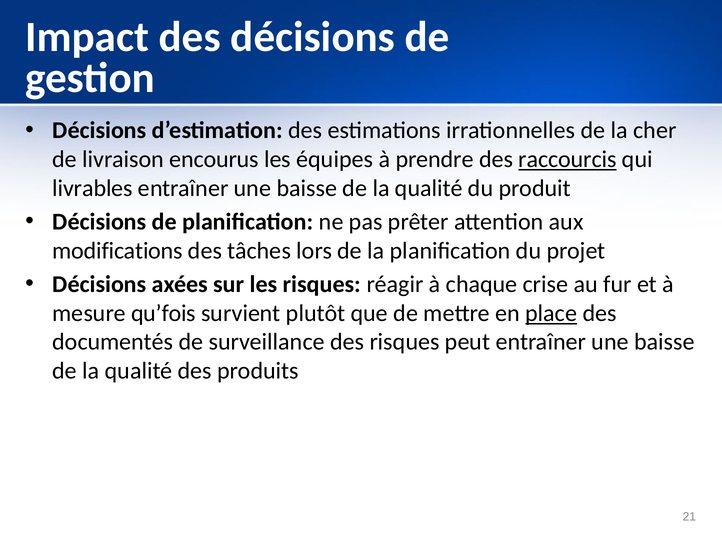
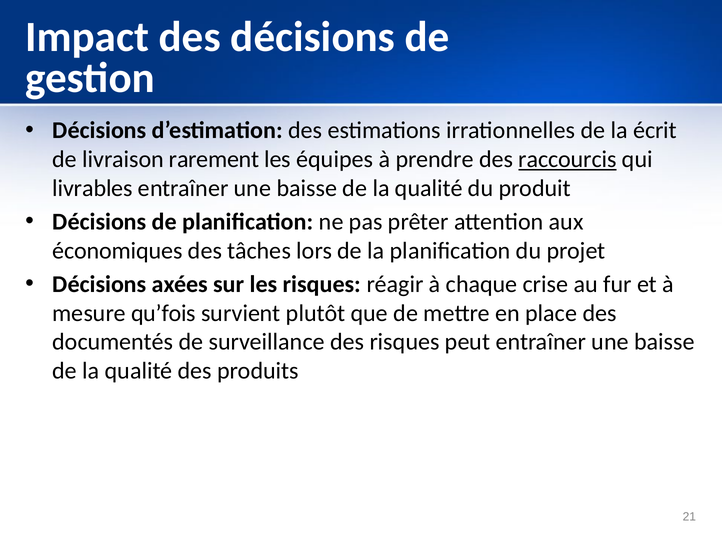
cher: cher -> écrit (655, 131)
encourus: encourus -> rarement (214, 159)
modifications: modifications -> économiques (117, 251)
place underline: present -> none (551, 313)
